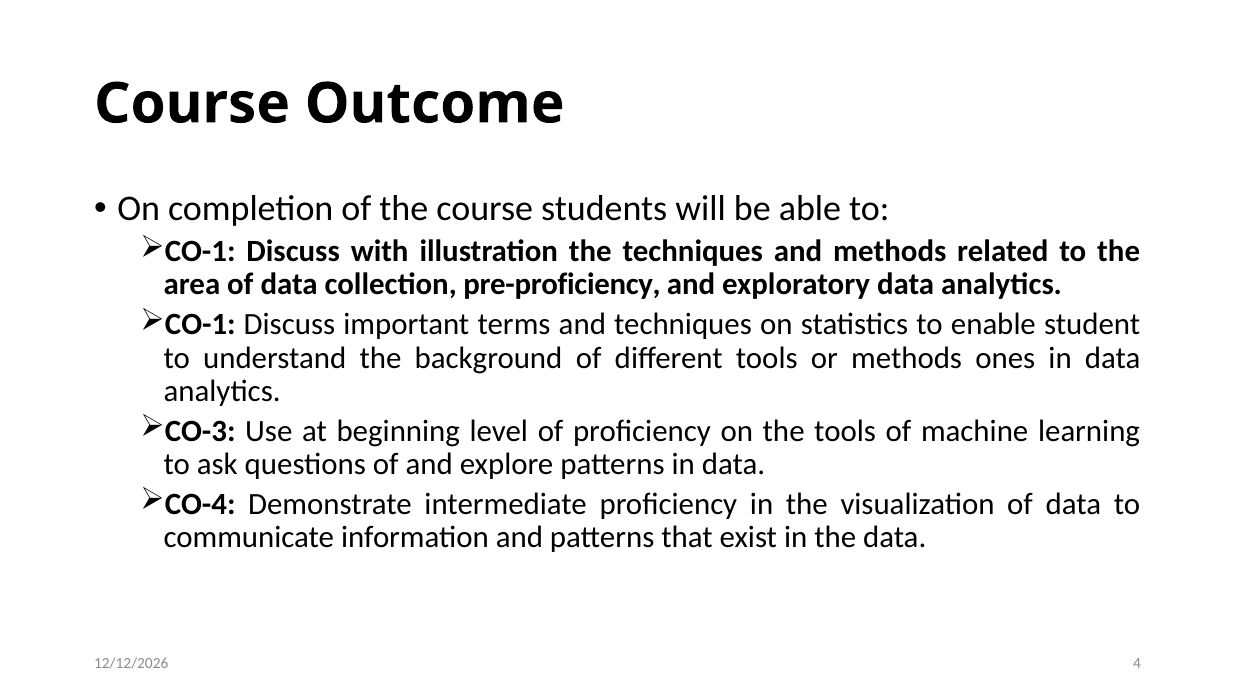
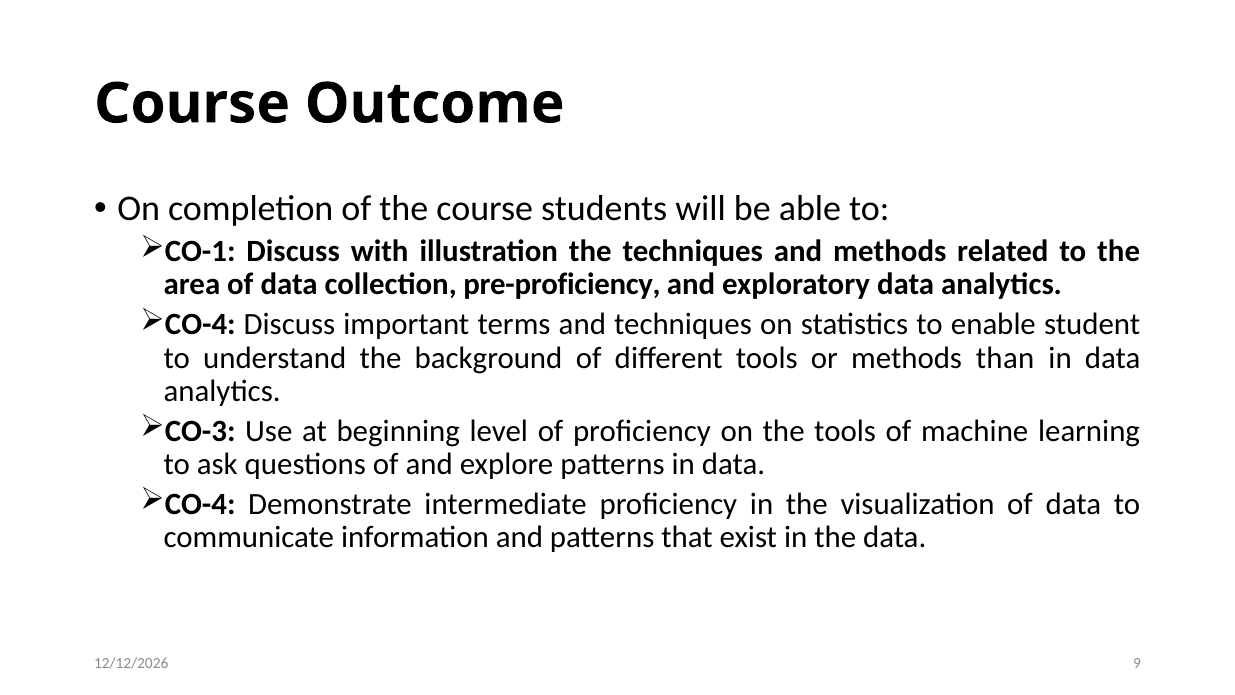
CO-1: CO-1 -> CO-4 (200, 324)
ones: ones -> than (1005, 358)
4: 4 -> 9 (1137, 663)
